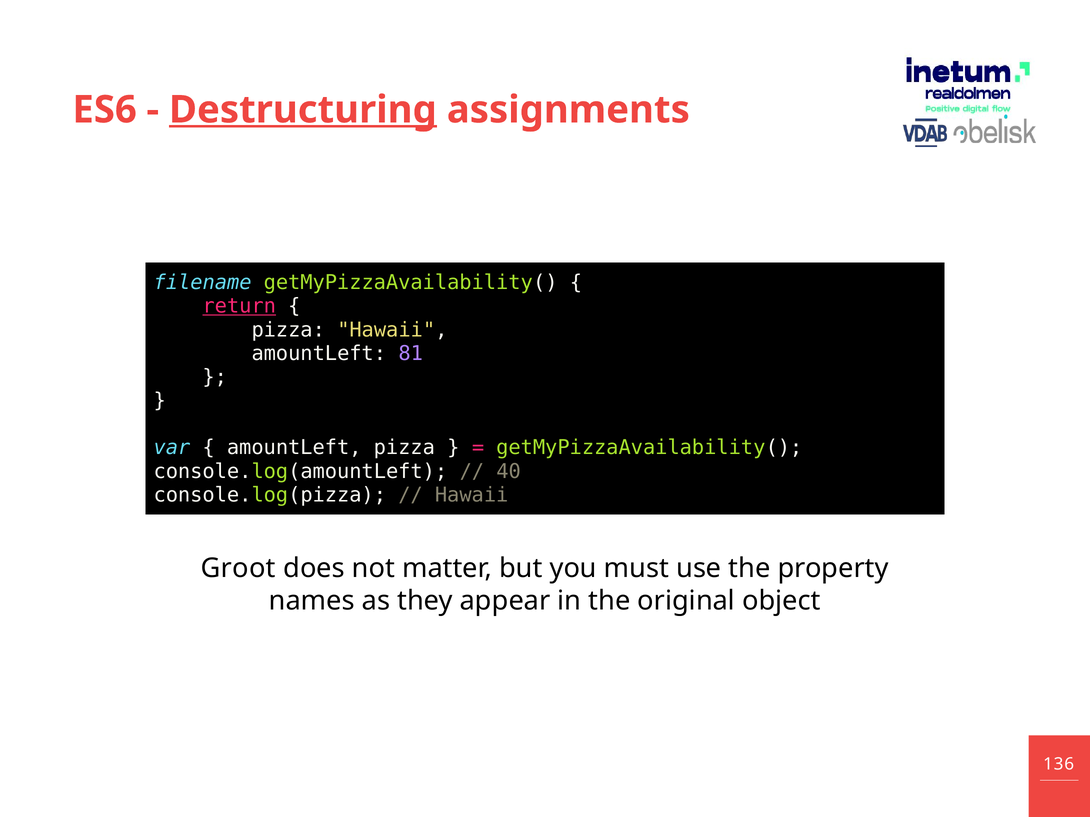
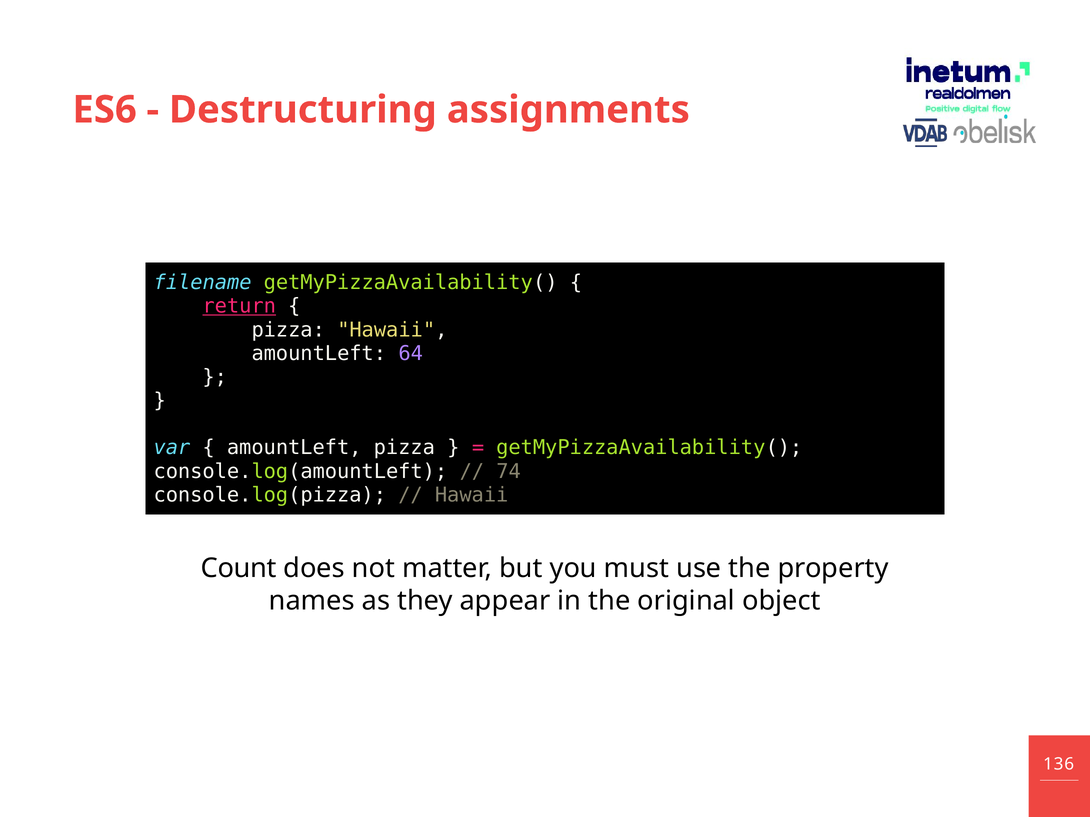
Destructuring underline: present -> none (303, 110)
81: 81 -> 64 (411, 354)
40: 40 -> 74 (509, 472)
Groot: Groot -> Count (239, 569)
